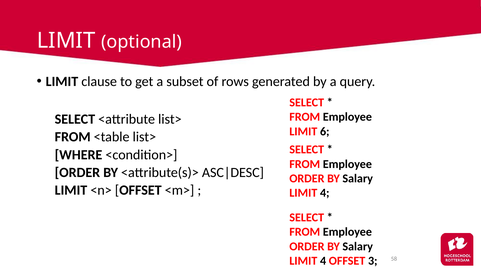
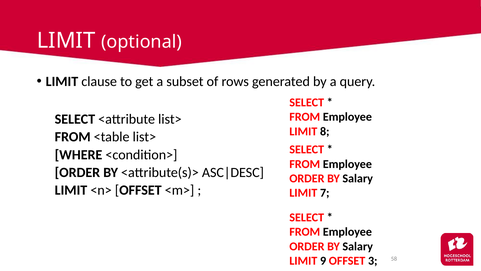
6: 6 -> 8 (325, 131)
4: 4 -> 7 (325, 193)
4: 4 -> 9 (323, 260)
